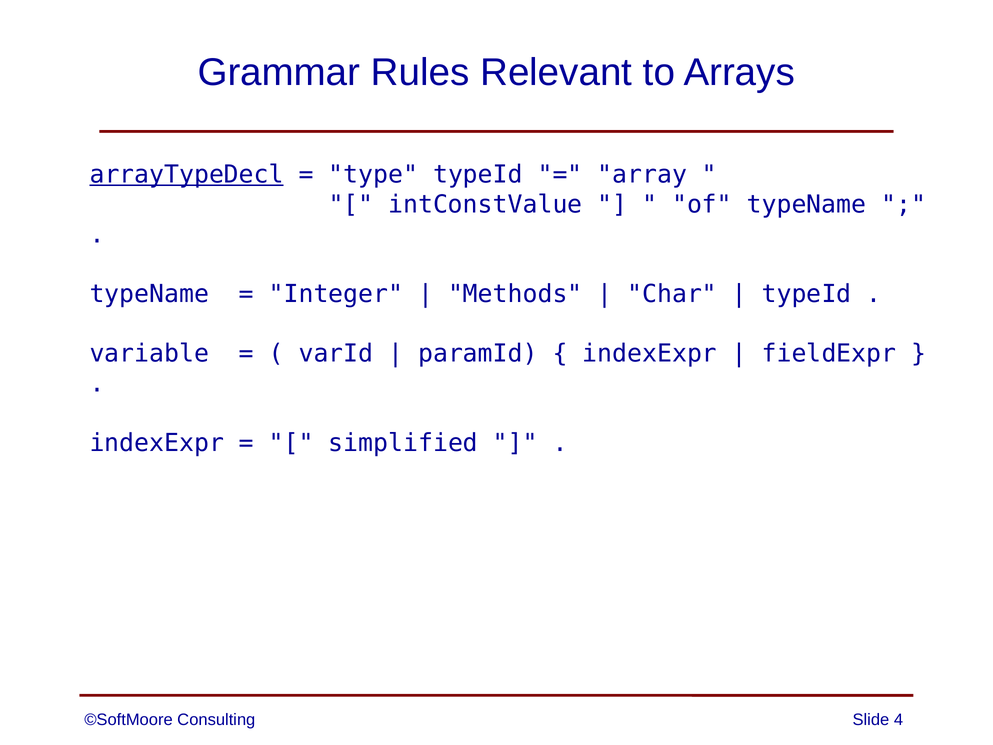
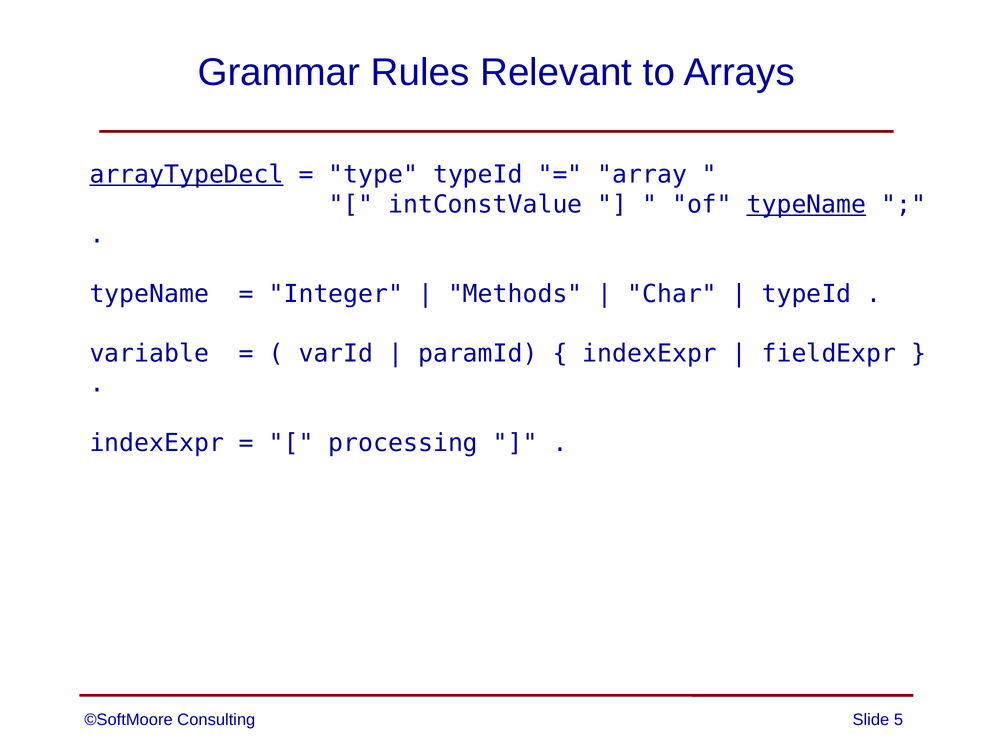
typeName underline: none -> present (806, 204)
simplified: simplified -> processing (403, 443)
4: 4 -> 5 (899, 719)
